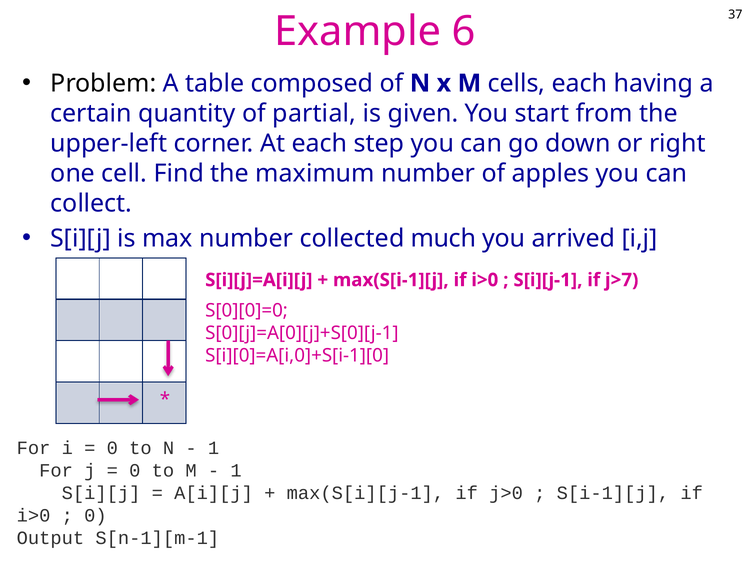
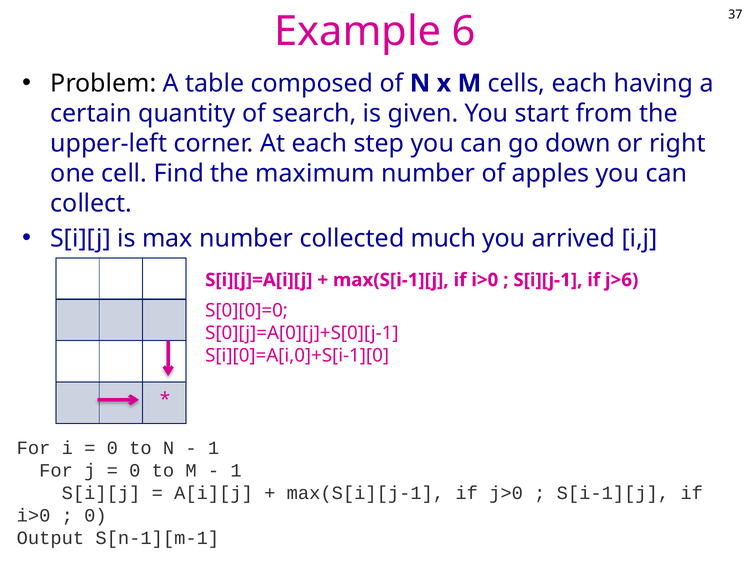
partial: partial -> search (314, 113)
j>7: j>7 -> j>6 (622, 280)
